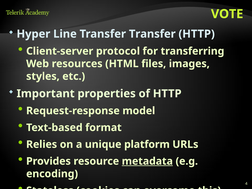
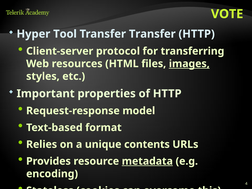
Line: Line -> Tool (65, 34)
images underline: none -> present (189, 64)
platform: platform -> contents (147, 144)
